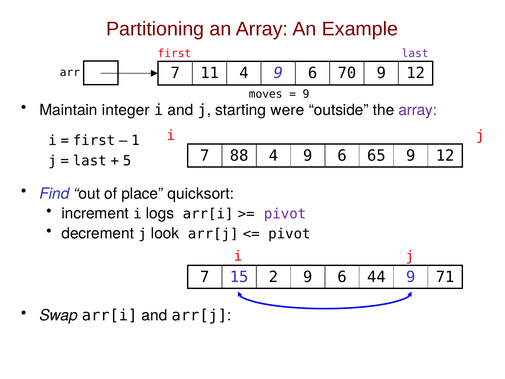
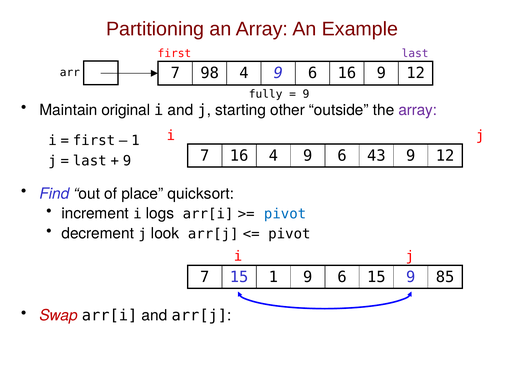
11: 11 -> 98 (210, 73)
6 70: 70 -> 16 (347, 73)
moves: moves -> fully (266, 94)
integer: integer -> original (126, 110)
were: were -> other (288, 110)
7 88: 88 -> 16 (239, 156)
65: 65 -> 43 (376, 156)
5: 5 -> 9 (127, 161)
pivot colour: purple -> blue (285, 214)
15 2: 2 -> 1 (273, 277)
6 44: 44 -> 15 (376, 277)
71: 71 -> 85 (445, 277)
Swap colour: black -> red (59, 315)
